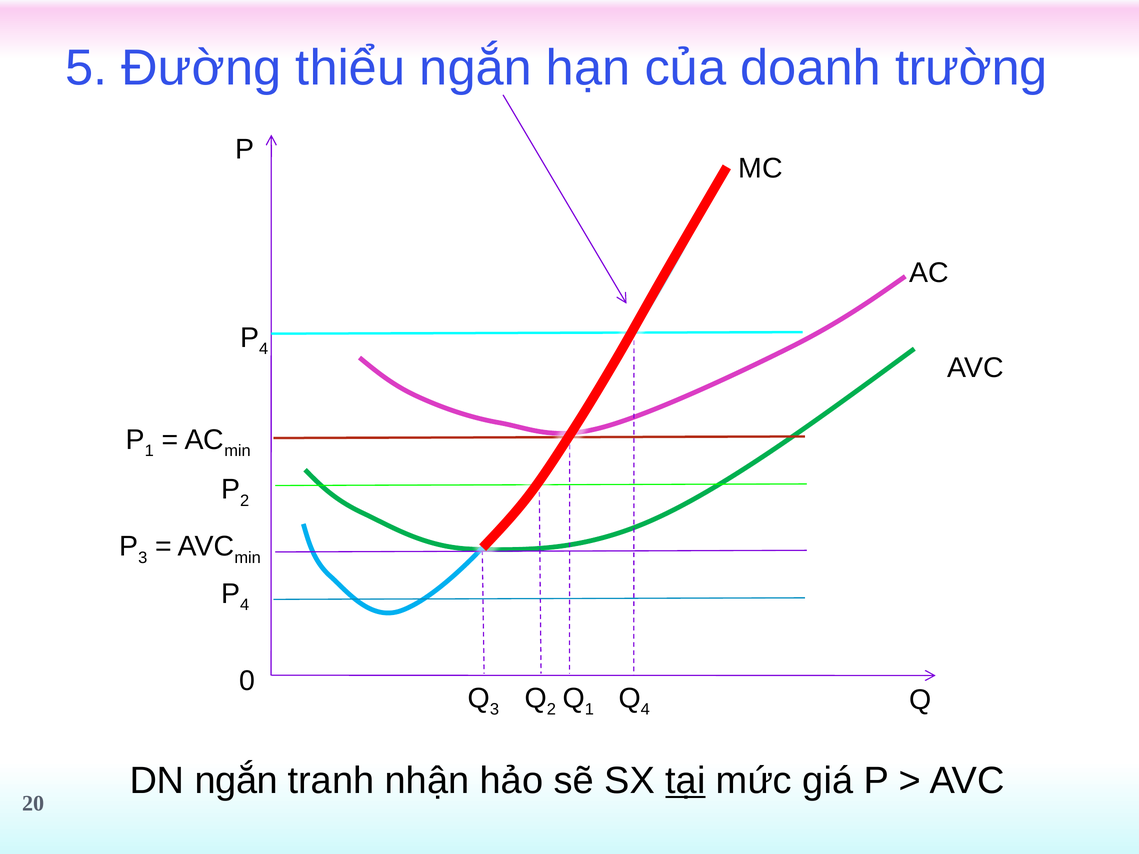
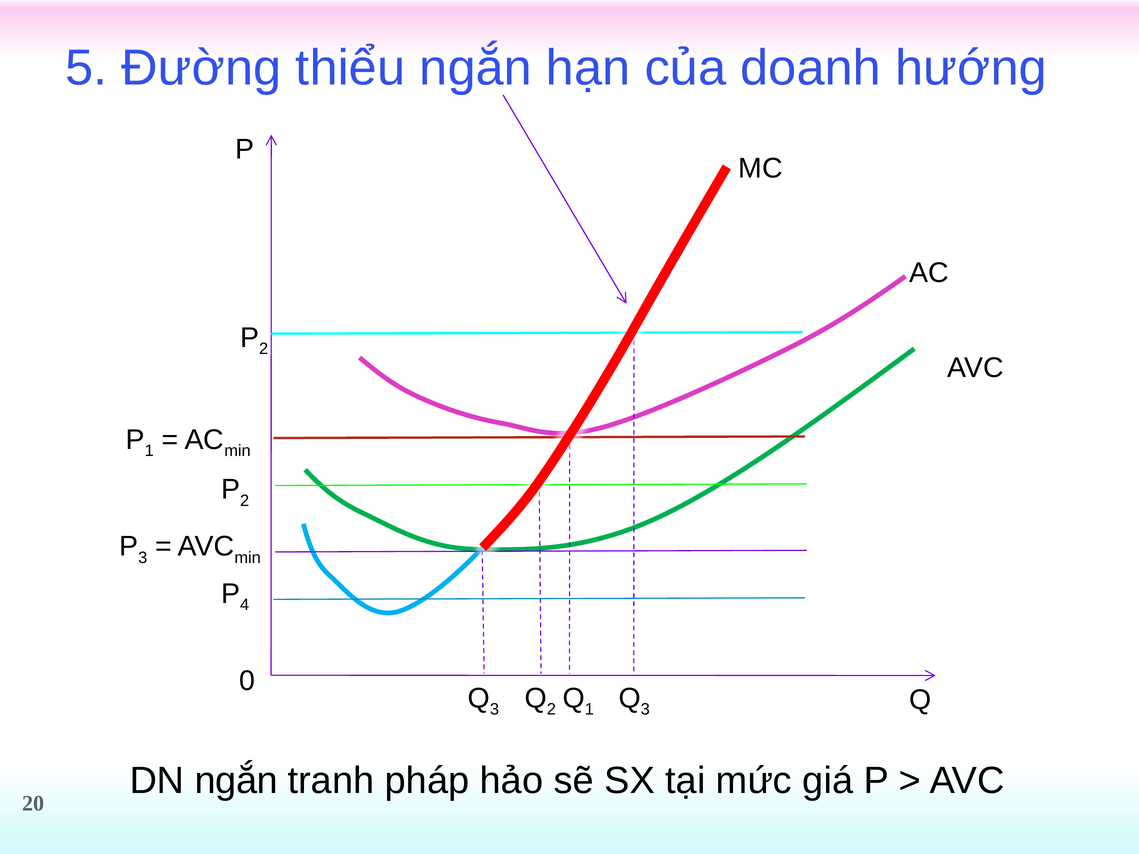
trường: trường -> hướng (971, 68)
4: 4 -> 2 (264, 349)
4: 4 -> 3 (645, 710)
nhận: nhận -> pháp (427, 781)
tại underline: present -> none (685, 781)
